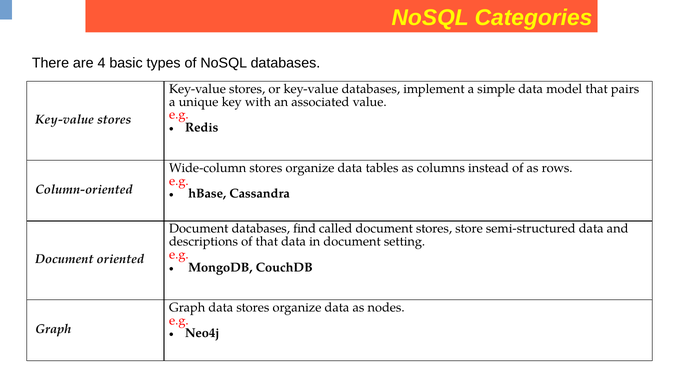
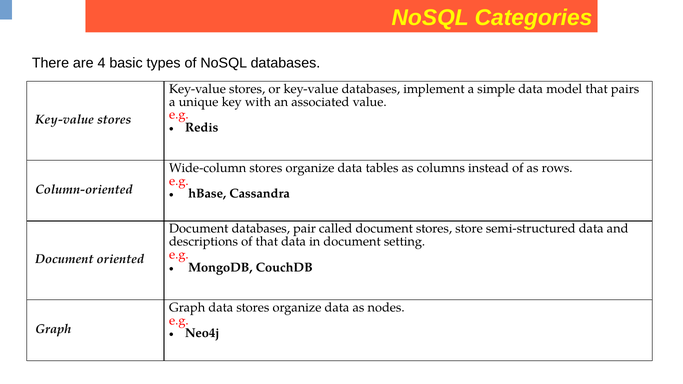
find: find -> pair (305, 229)
